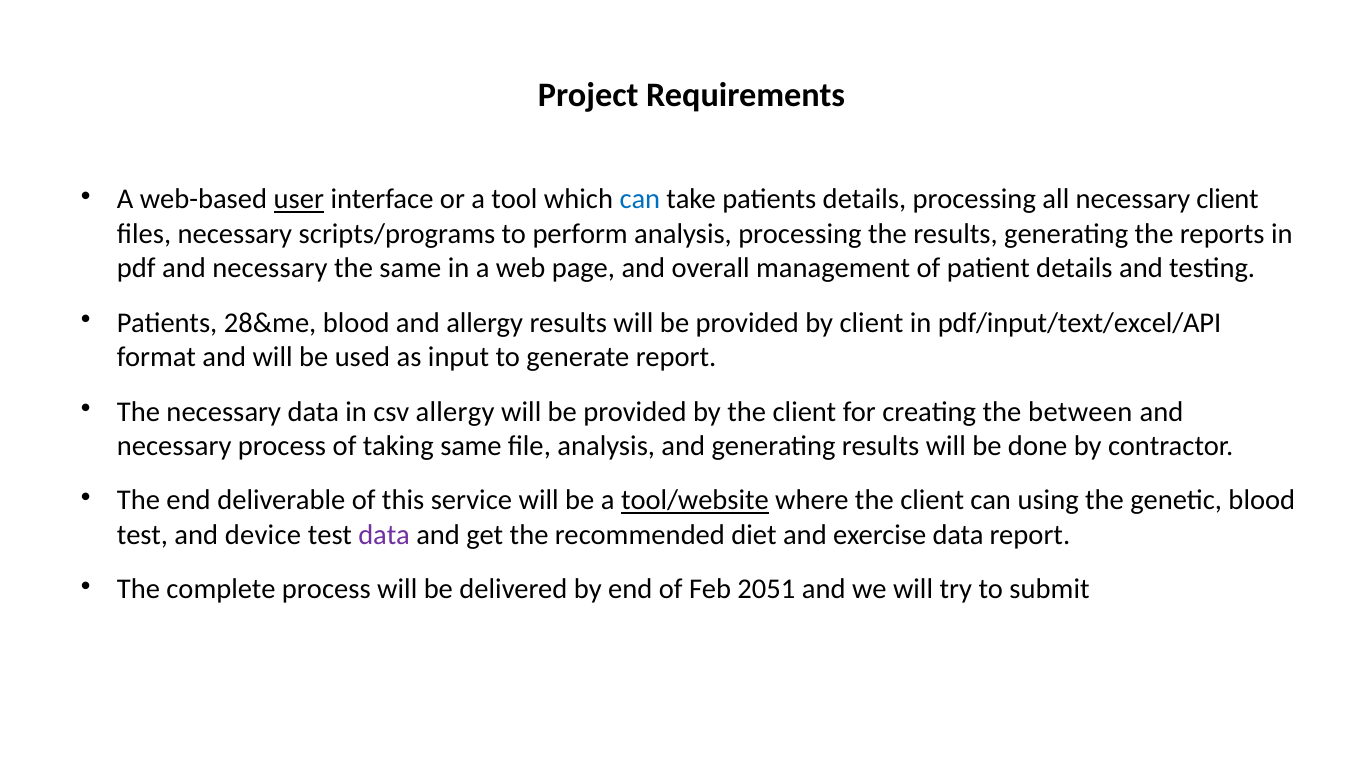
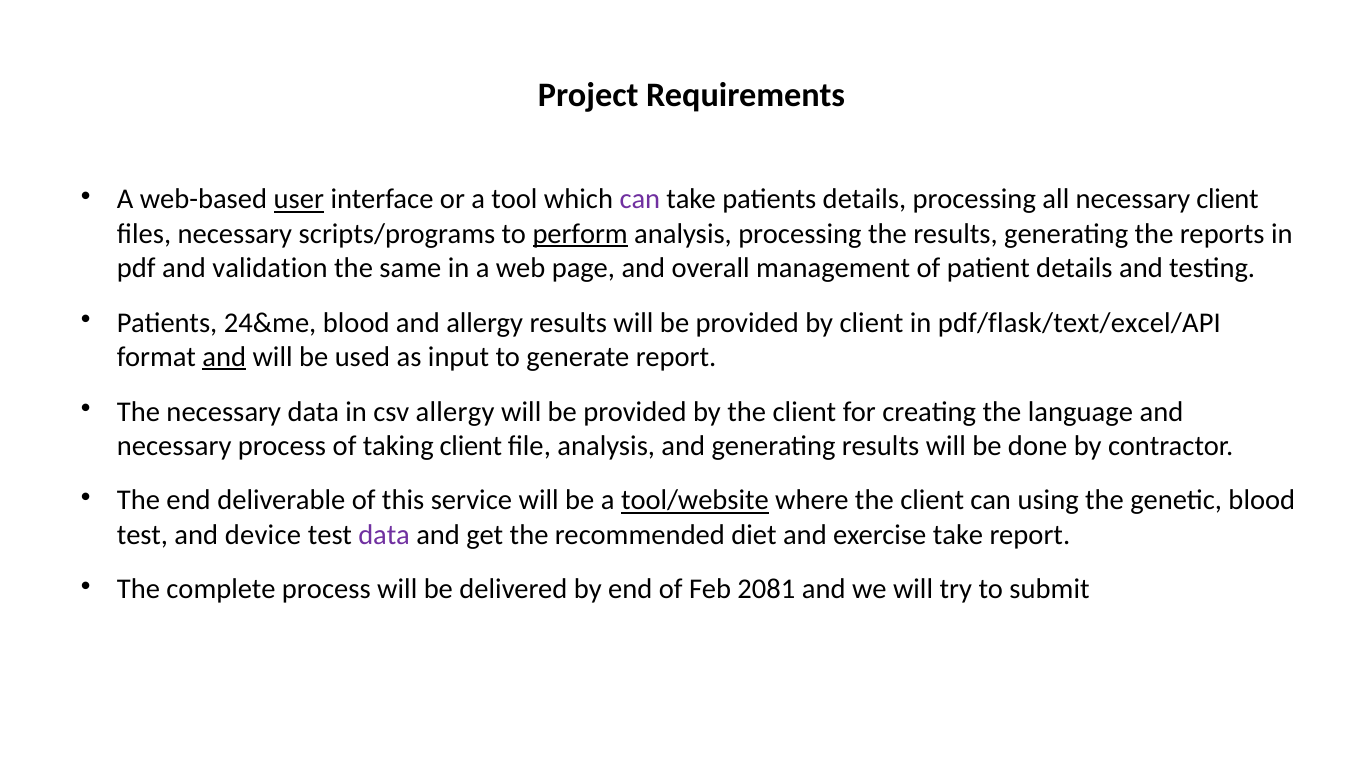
can colour: blue -> purple (640, 199)
perform underline: none -> present (580, 234)
pdf and necessary: necessary -> validation (270, 268)
28&me: 28&me -> 24&me (270, 323)
pdf/input/text/excel/API: pdf/input/text/excel/API -> pdf/flask/text/excel/API (1079, 323)
and underline: none -> present (224, 357)
between: between -> language (1080, 411)
taking same: same -> client (471, 446)
exercise data: data -> take (958, 535)
2051: 2051 -> 2081 (766, 589)
